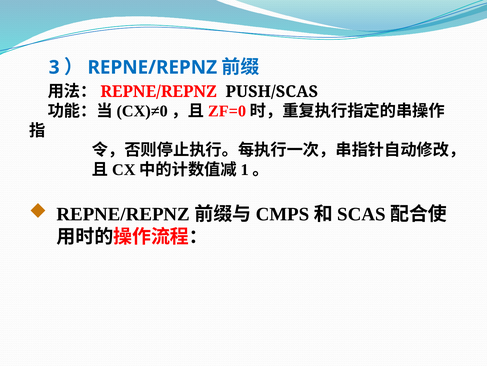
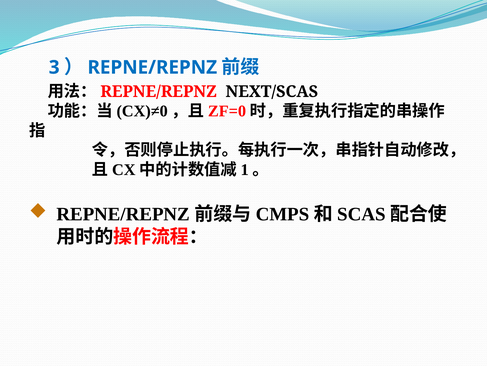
PUSH/SCAS: PUSH/SCAS -> NEXT/SCAS (272, 91)
